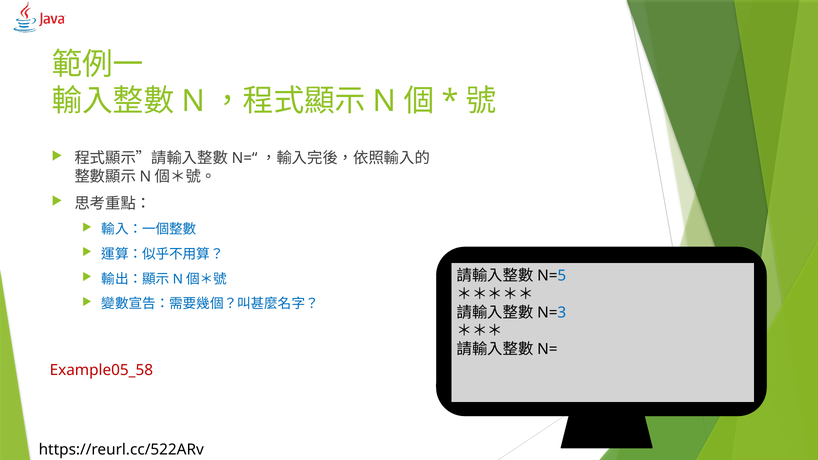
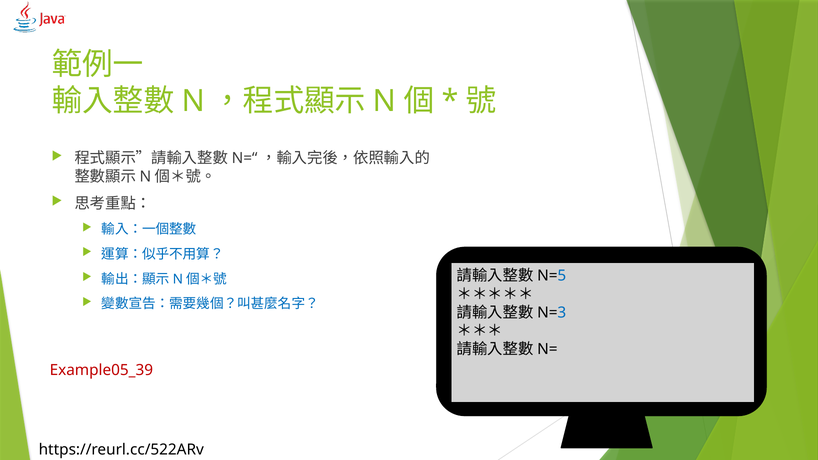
Example05_58: Example05_58 -> Example05_39 (101, 370)
